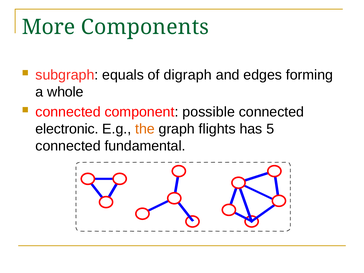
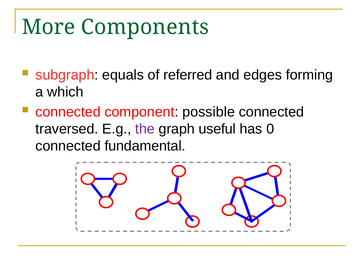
digraph: digraph -> referred (188, 75)
whole: whole -> which (65, 92)
electronic: electronic -> traversed (67, 129)
the colour: orange -> purple (145, 129)
flights: flights -> useful (217, 129)
5: 5 -> 0 (270, 129)
